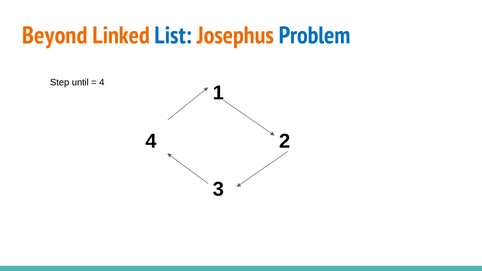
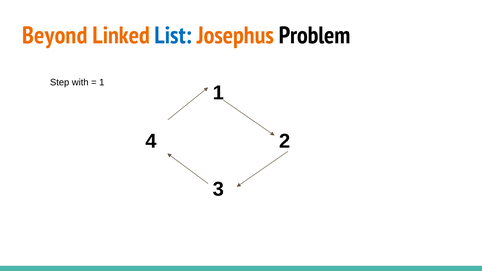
Problem colour: blue -> black (315, 36)
until: until -> with (80, 83)
4: 4 -> 1 (102, 83)
